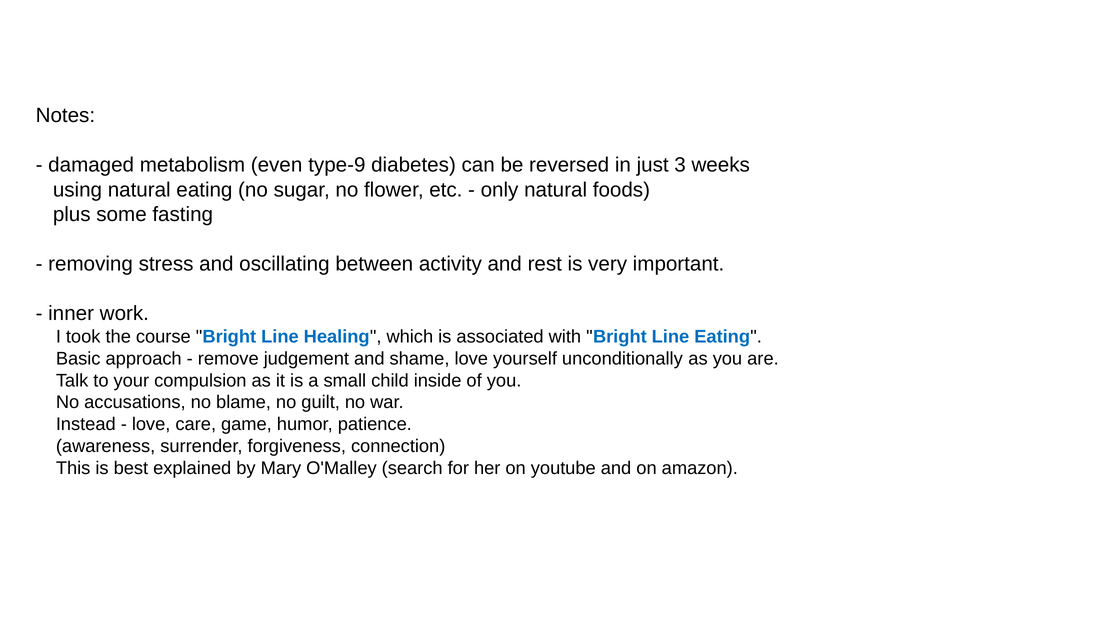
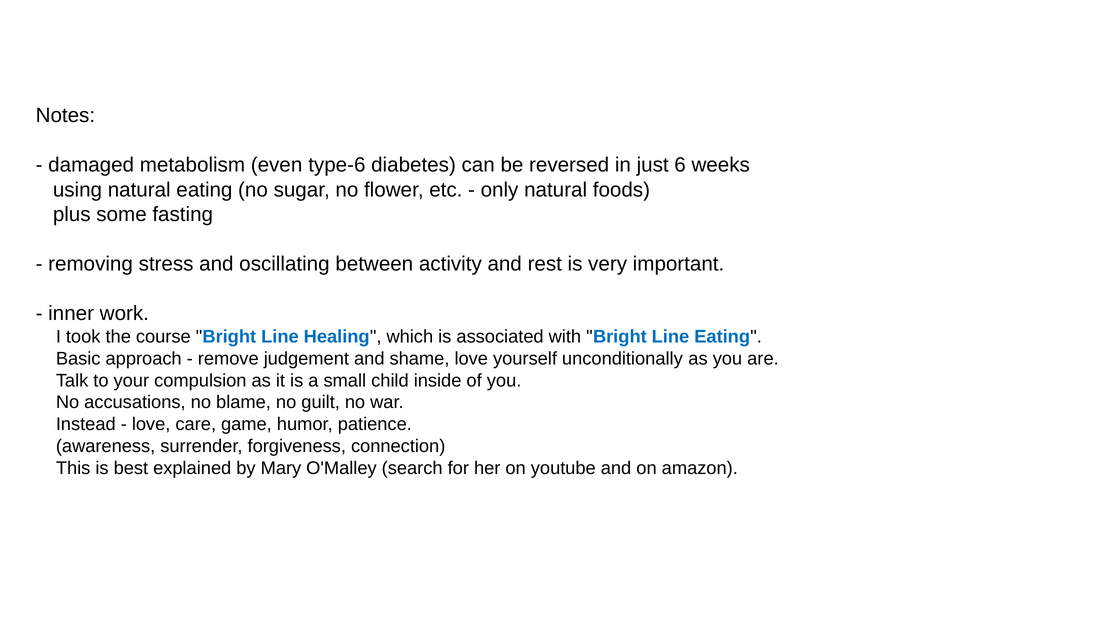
type-9: type-9 -> type-6 (337, 165)
3: 3 -> 6 (680, 165)
